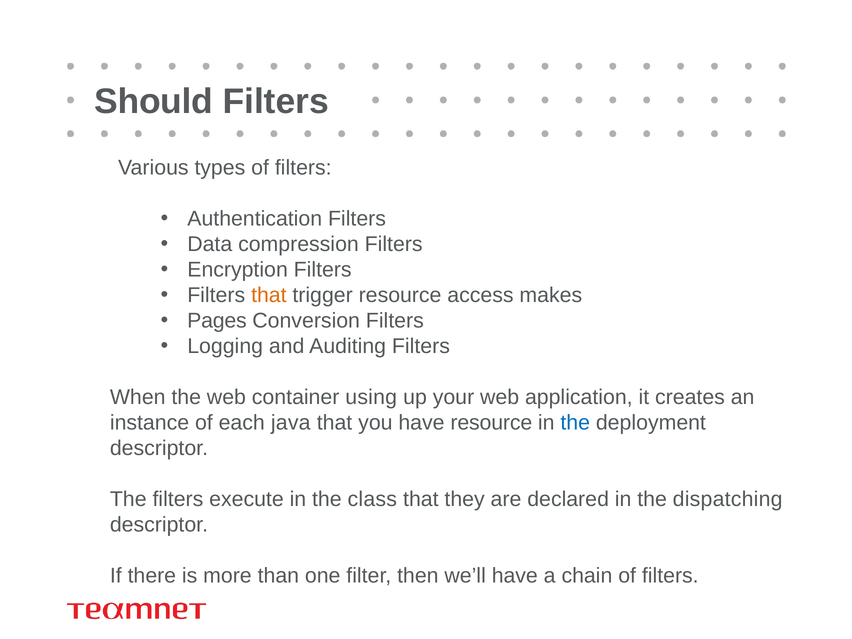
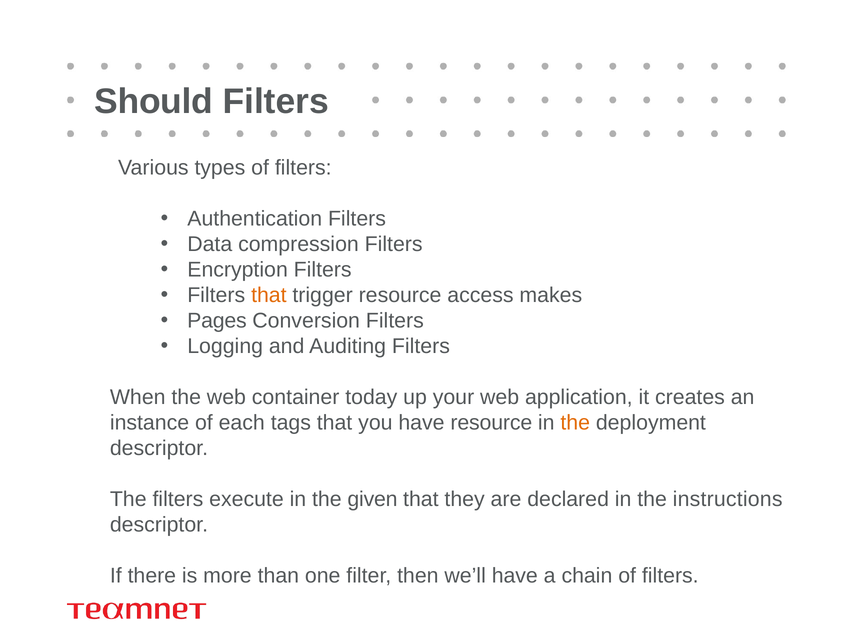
using: using -> today (371, 397)
java: java -> tags (291, 423)
the colour: blue -> orange (575, 423)
class: class -> given (373, 499)
dispatching: dispatching -> instructions (728, 499)
